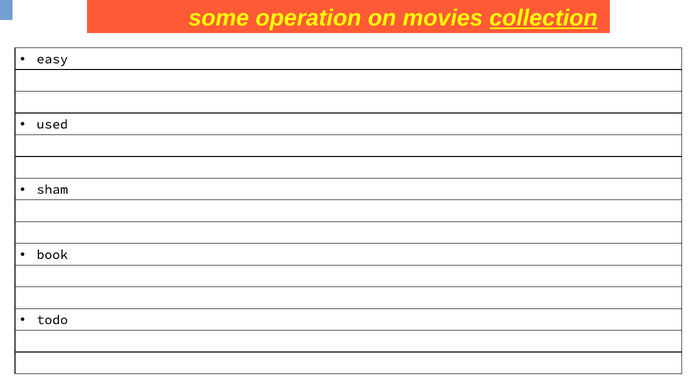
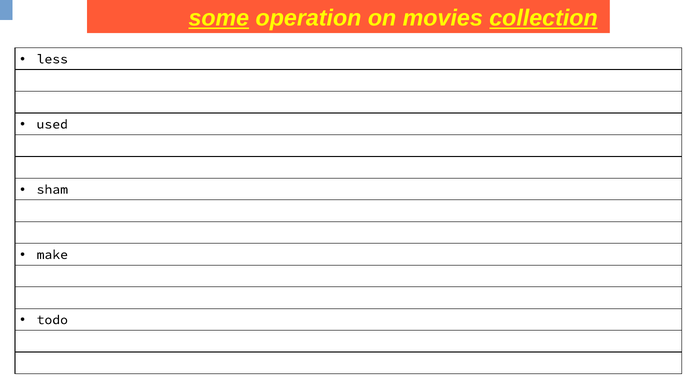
some underline: none -> present (219, 18)
easy: easy -> less (52, 59)
book: book -> make (52, 255)
